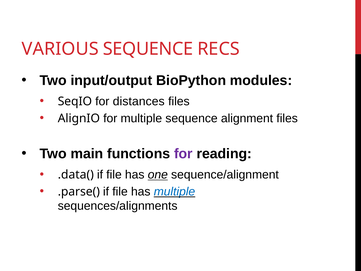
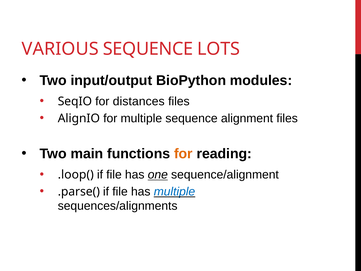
RECS: RECS -> LOTS (219, 49)
for colour: purple -> orange (183, 154)
.data(: .data( -> .loop( (76, 175)
